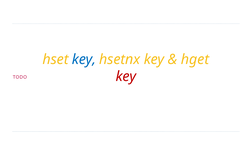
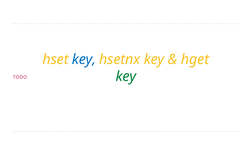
key colour: red -> green (126, 76)
